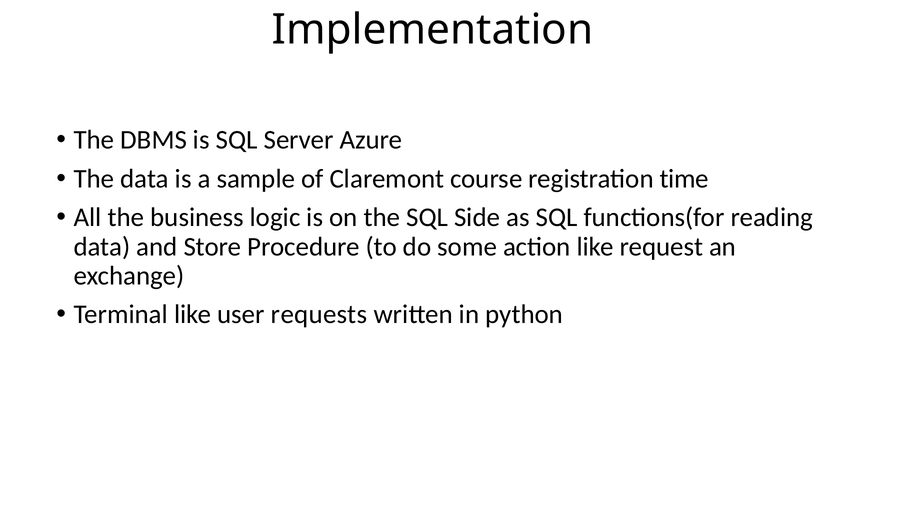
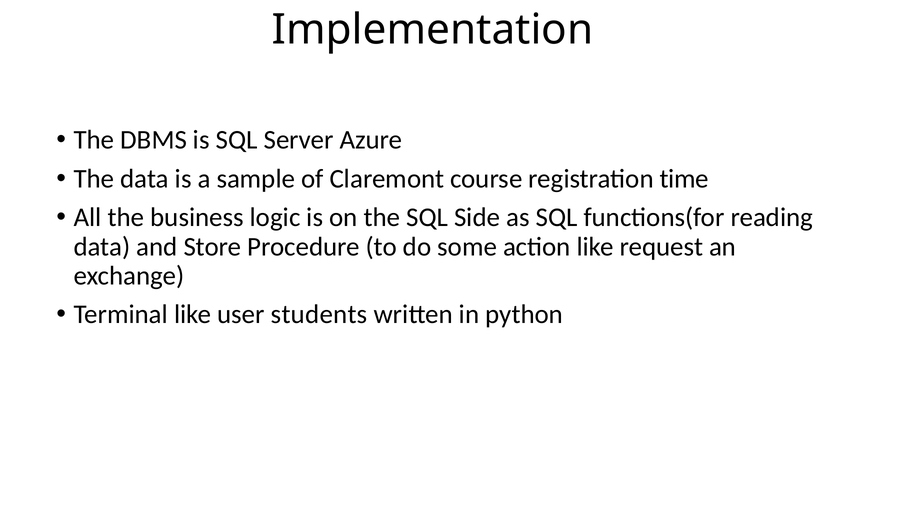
requests: requests -> students (319, 314)
